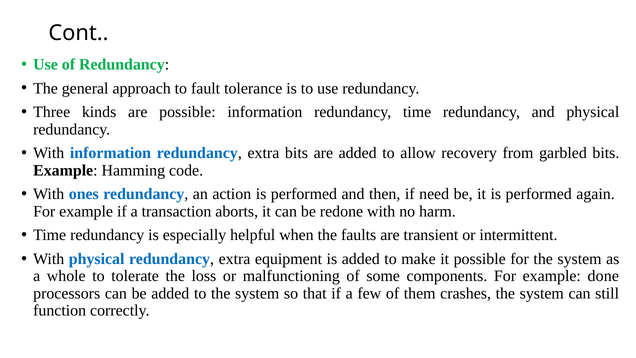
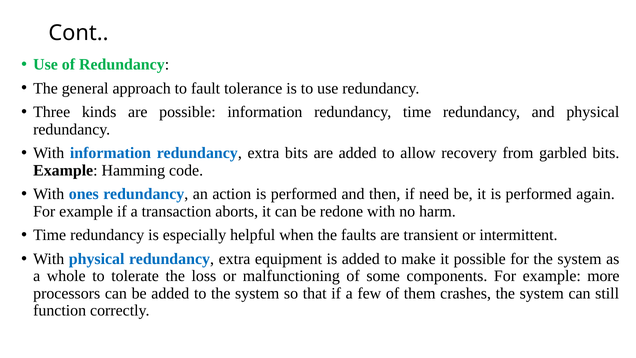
done: done -> more (603, 276)
